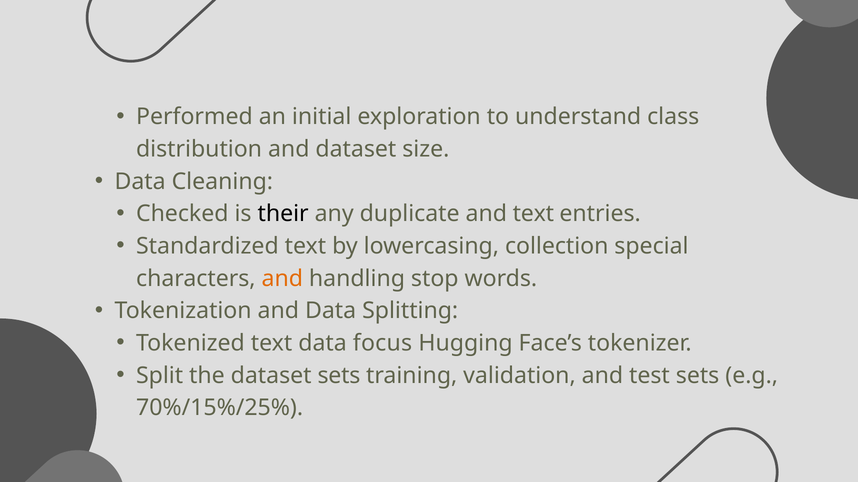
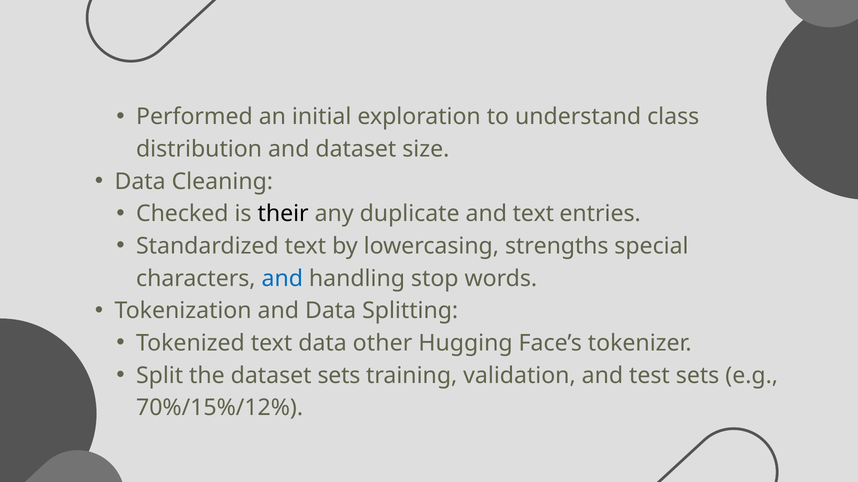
collection: collection -> strengths (557, 246)
and colour: orange -> blue (282, 279)
focus: focus -> other (383, 344)
70%/15%/25%: 70%/15%/25% -> 70%/15%/12% (220, 408)
